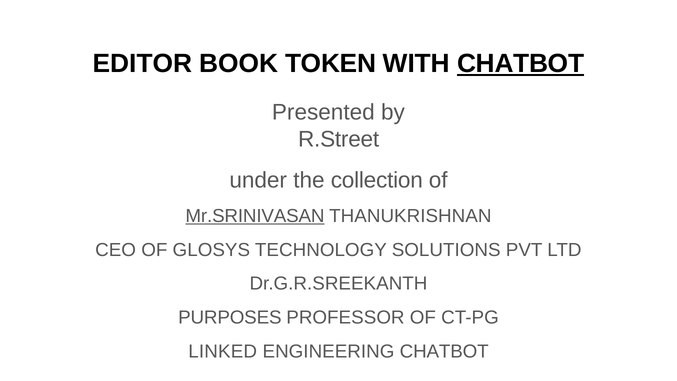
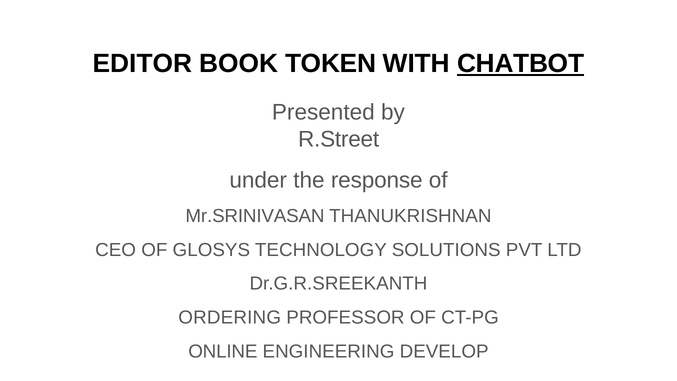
collection: collection -> response (377, 180)
Mr.SRINIVASAN underline: present -> none (255, 216)
PURPOSES: PURPOSES -> ORDERING (230, 317)
LINKED: LINKED -> ONLINE (223, 351)
ENGINEERING CHATBOT: CHATBOT -> DEVELOP (444, 351)
